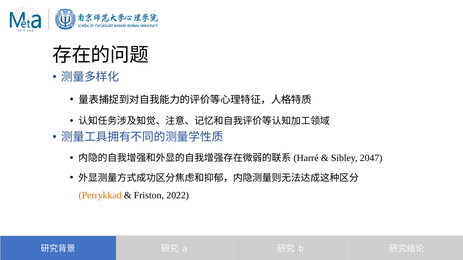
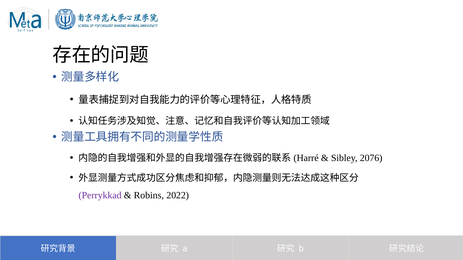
2047: 2047 -> 2076 (371, 158)
Perrykkad colour: orange -> purple (100, 196)
Friston: Friston -> Robins (149, 196)
